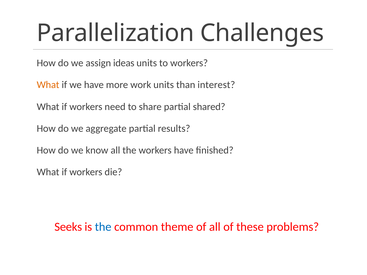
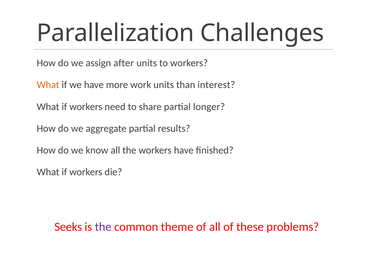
ideas: ideas -> after (124, 63)
shared: shared -> longer (209, 107)
the colour: blue -> purple (103, 227)
